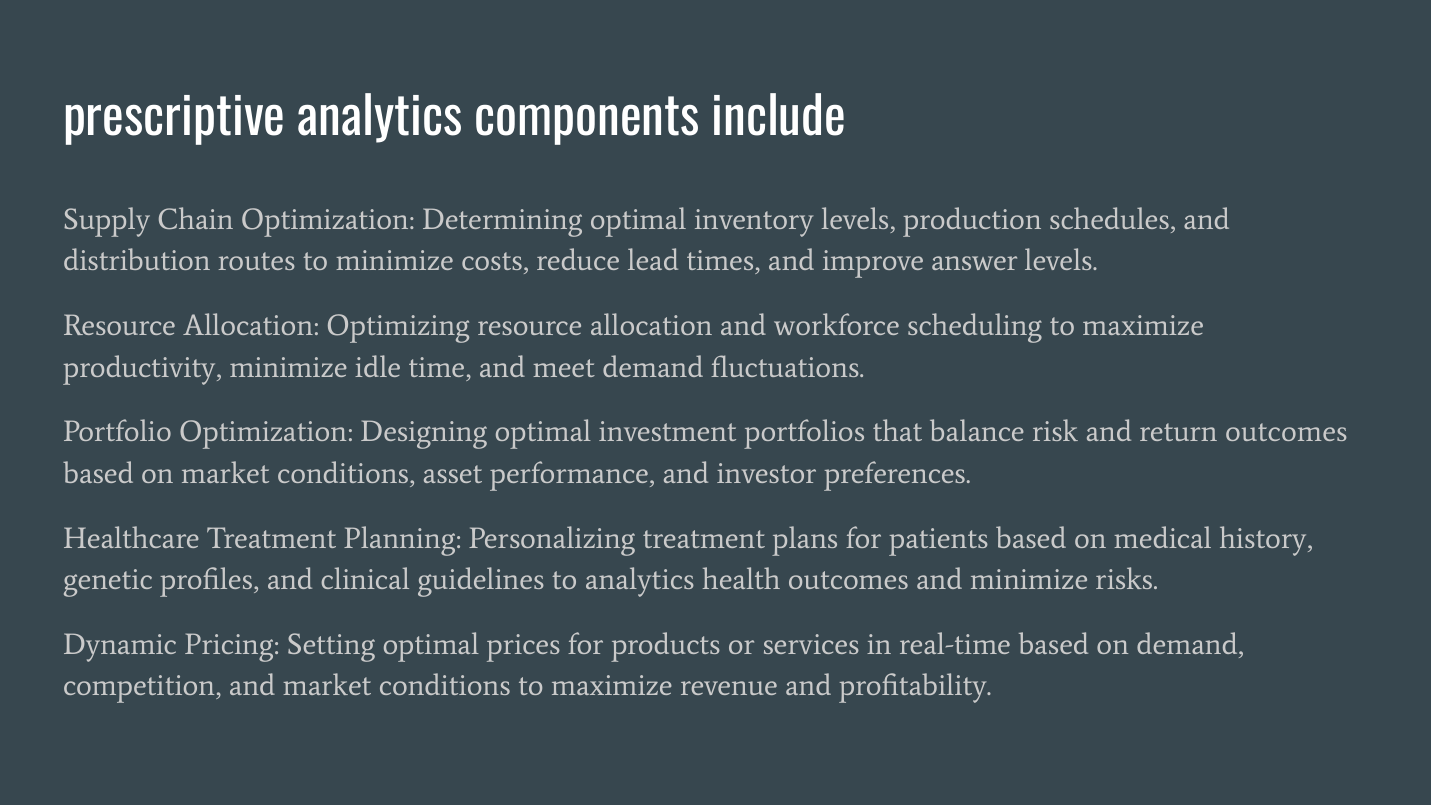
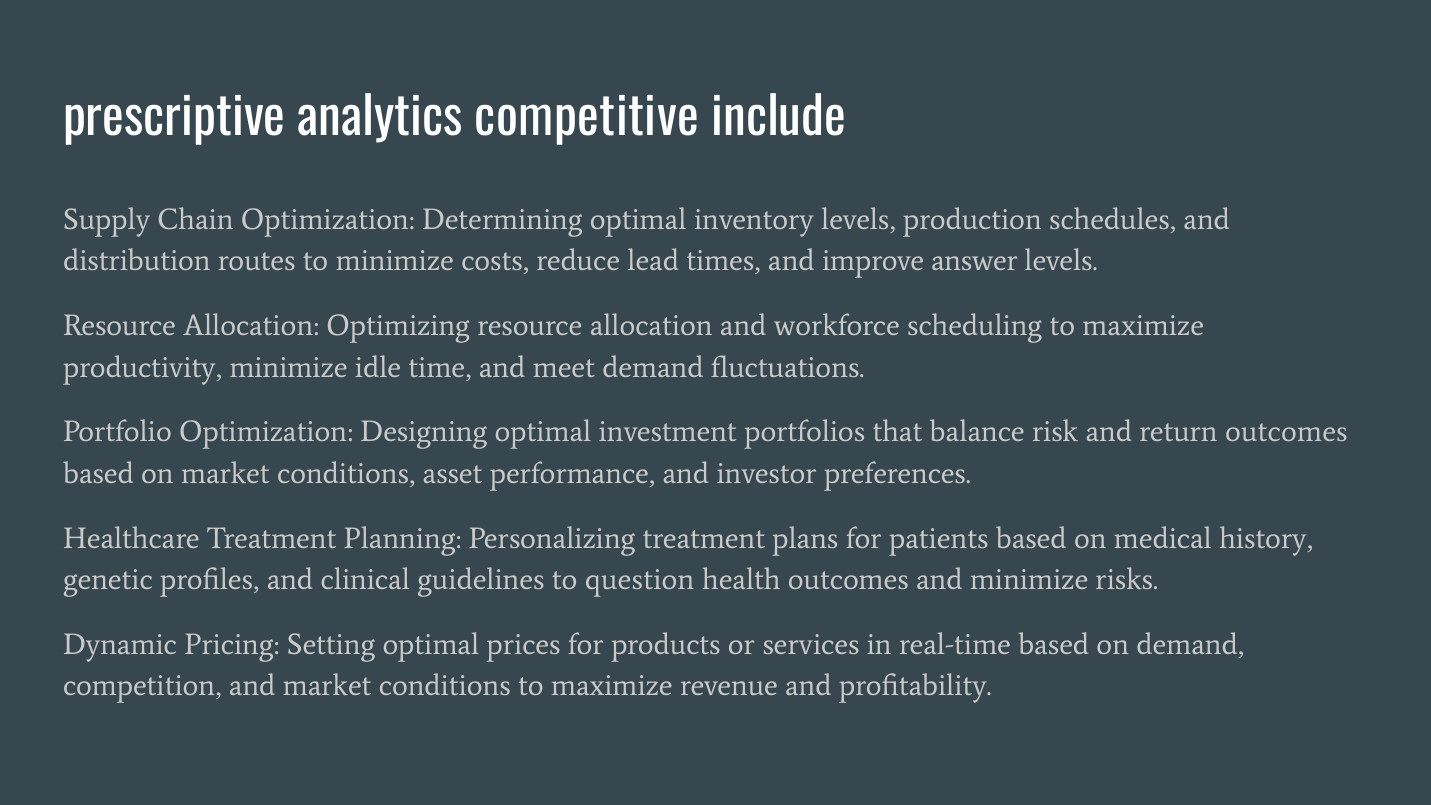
components: components -> competitive (587, 119)
to analytics: analytics -> question (640, 579)
